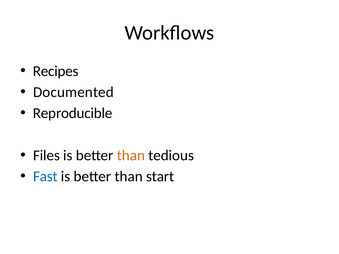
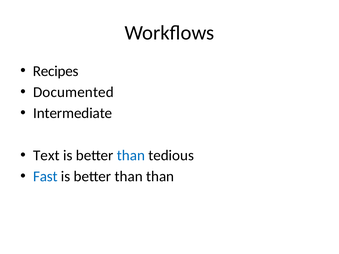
Reproducible: Reproducible -> Intermediate (73, 113)
Files: Files -> Text (46, 156)
than colour: orange -> blue (131, 156)
than start: start -> than (160, 177)
